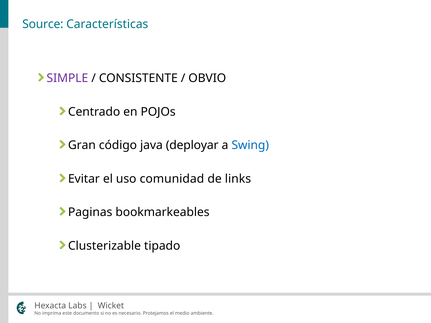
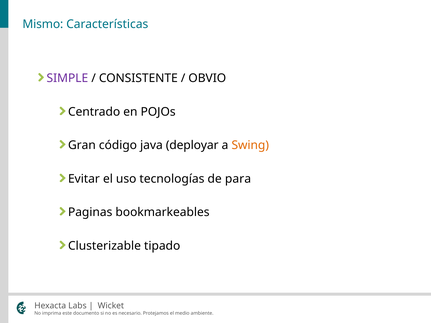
Source: Source -> Mismo (43, 24)
Swing colour: blue -> orange (250, 145)
comunidad: comunidad -> tecnologías (172, 179)
links: links -> para (238, 179)
